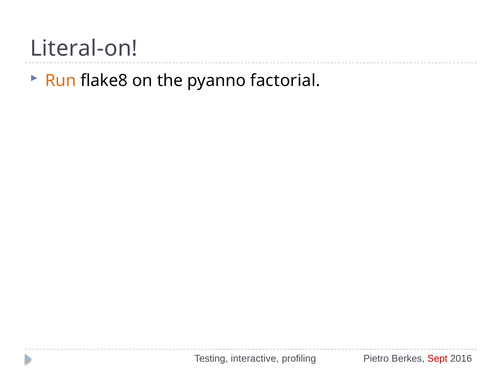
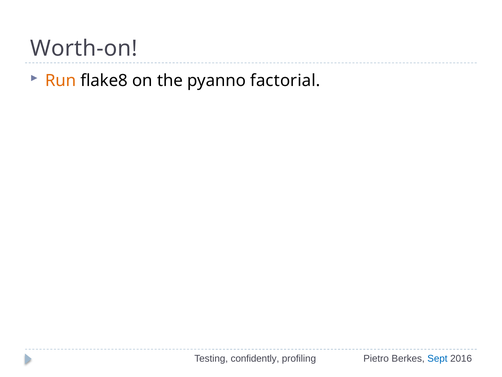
Literal-on: Literal-on -> Worth-on (84, 48)
interactive: interactive -> confidently (255, 358)
Sept colour: red -> blue (437, 358)
